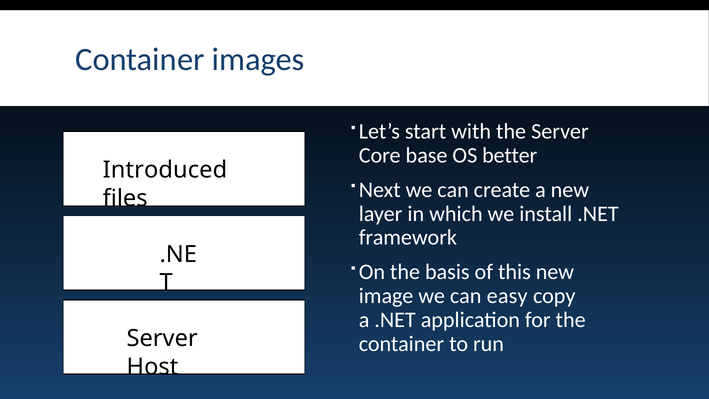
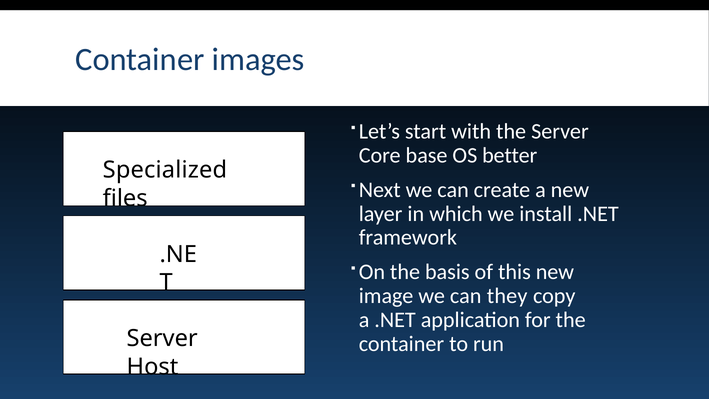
Introduced: Introduced -> Specialized (165, 170)
easy: easy -> they (507, 296)
